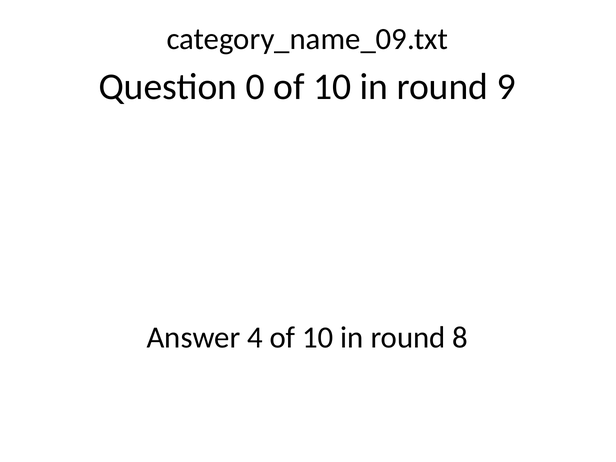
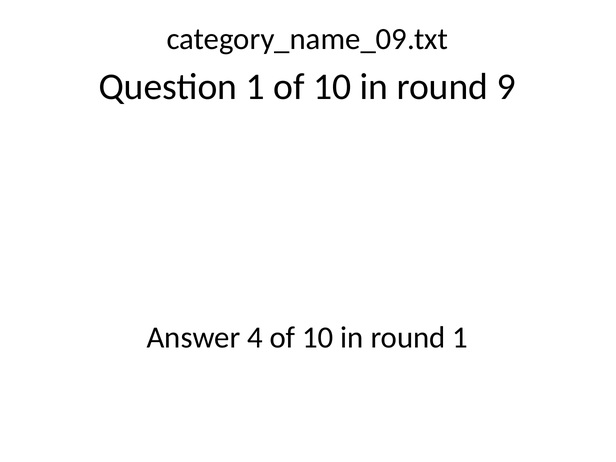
Question 0: 0 -> 1 (255, 87)
round 8: 8 -> 1 (460, 337)
